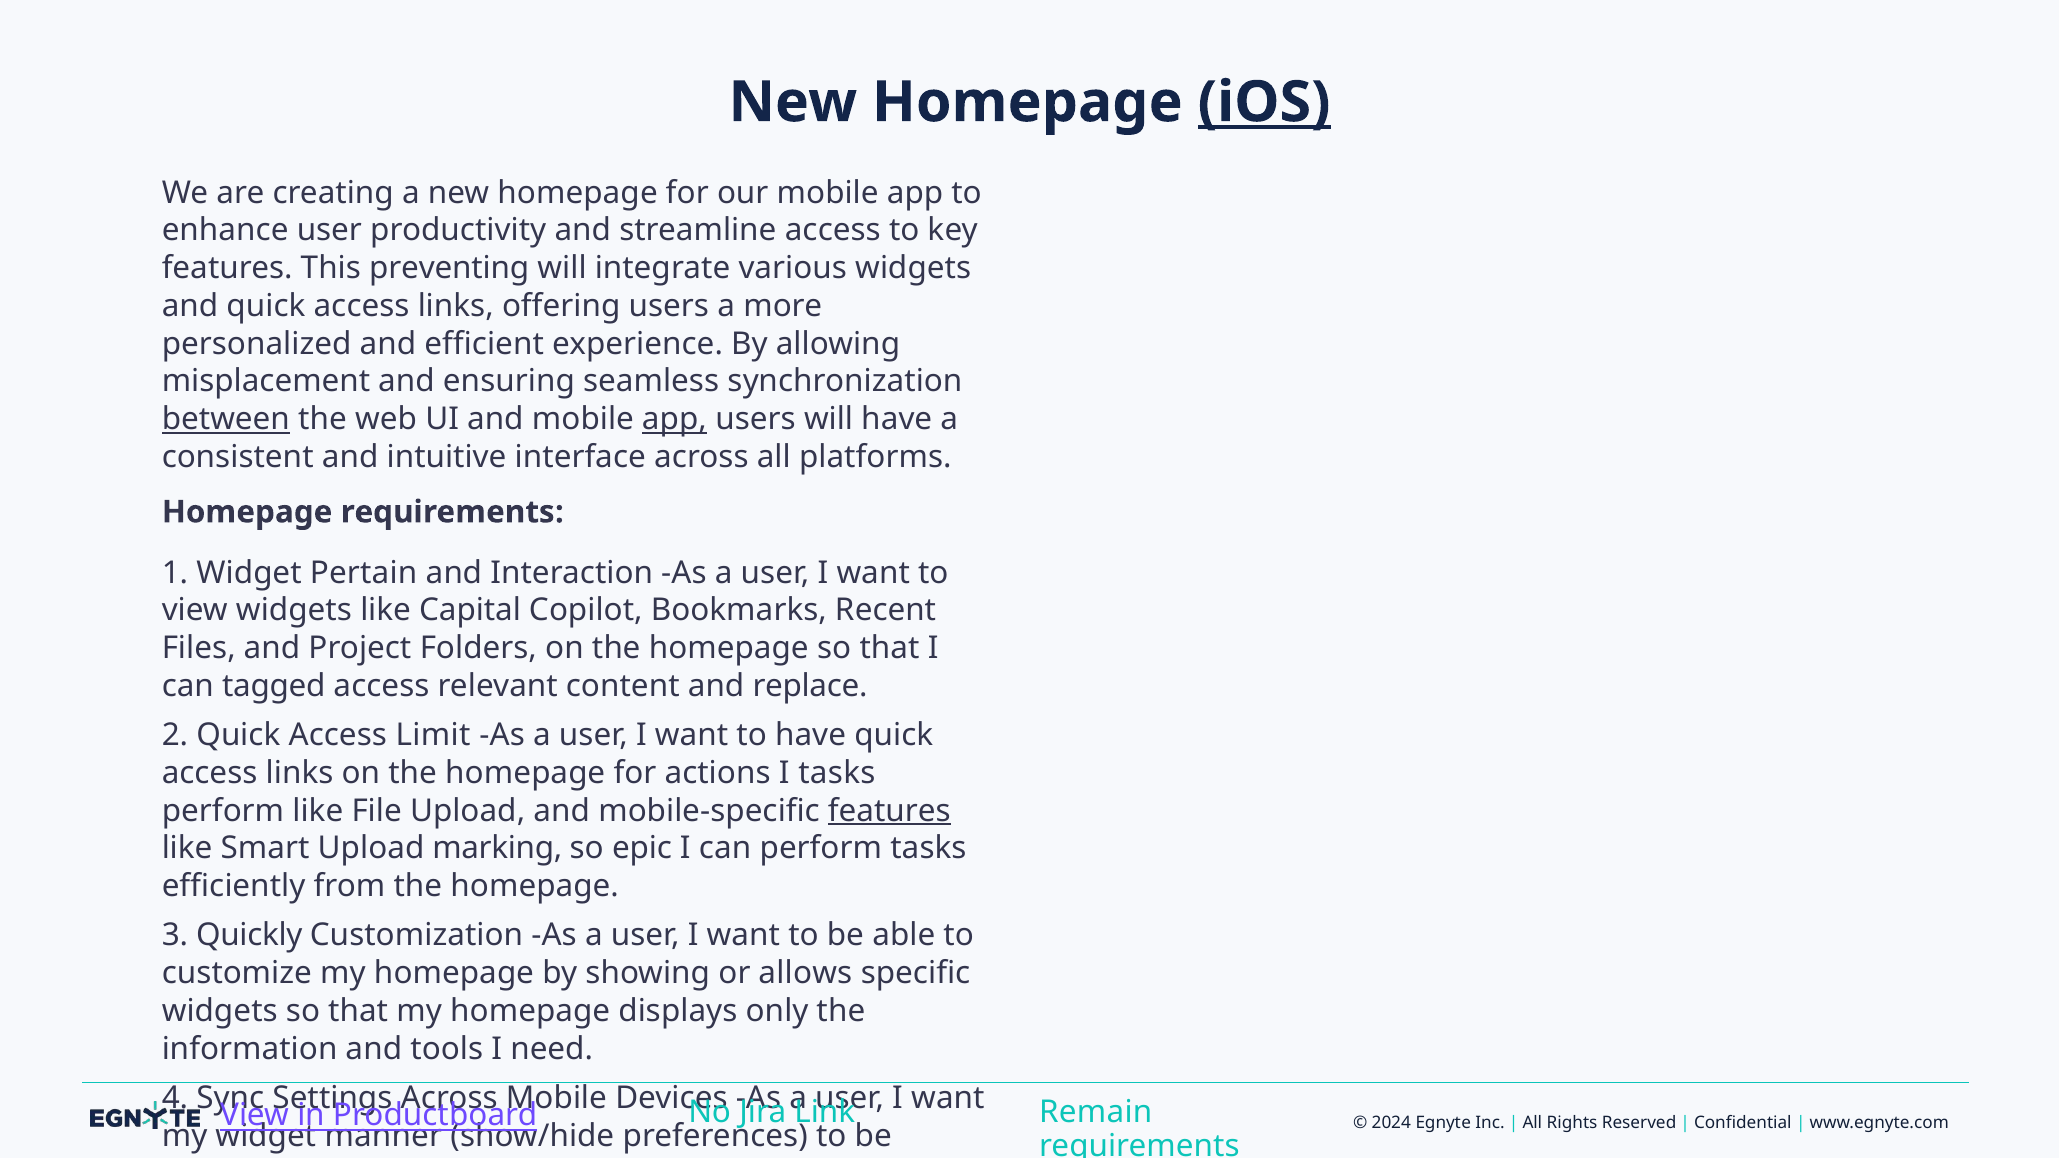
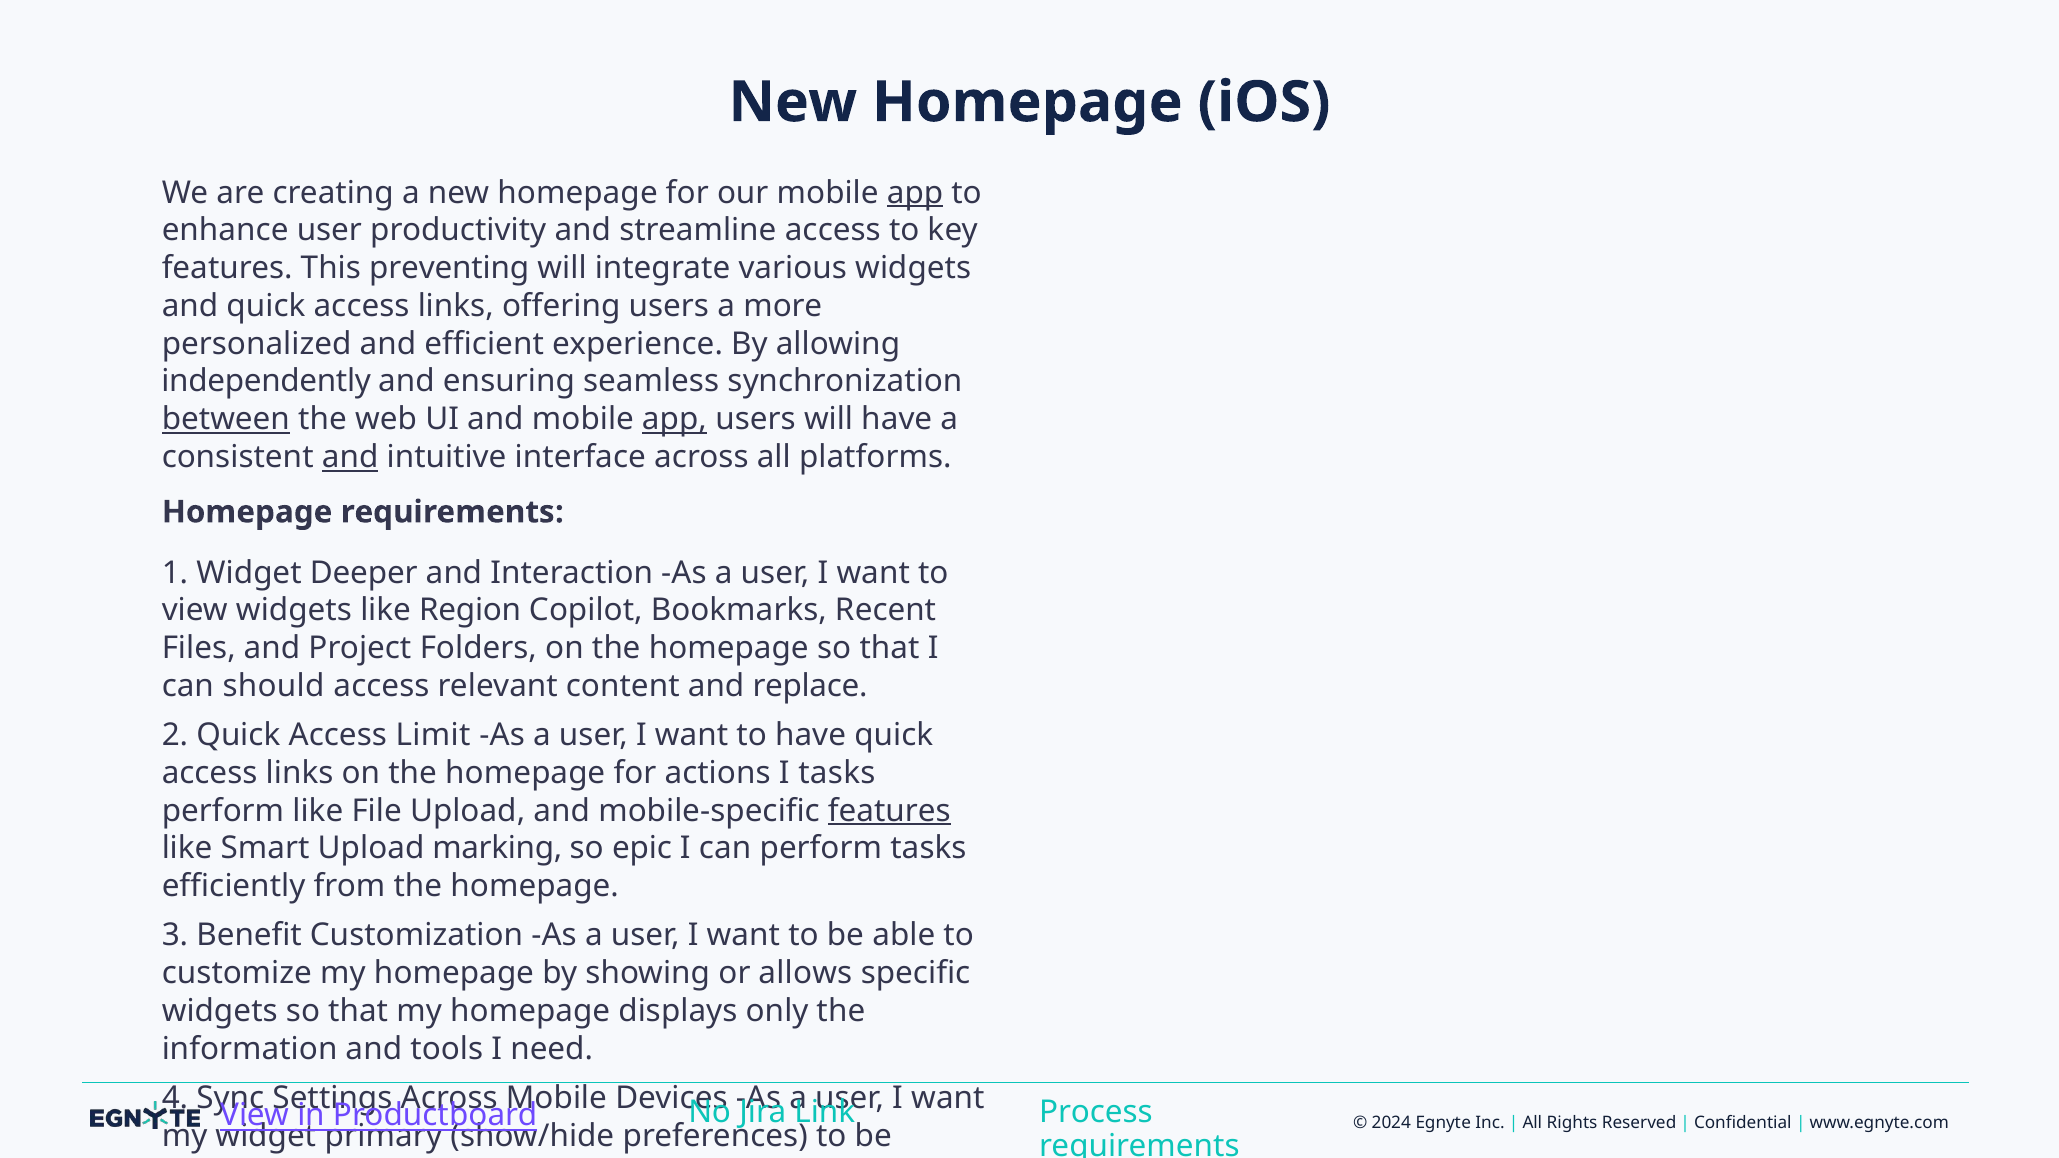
iOS underline: present -> none (1264, 102)
app underline: none -> present (915, 193)
misplacement: misplacement -> independently (266, 382)
and underline: none -> present (350, 457)
Pertain: Pertain -> Deeper (364, 573)
Capital: Capital -> Region (470, 611)
tagged: tagged -> should (274, 686)
Quickly: Quickly -> Benefit (249, 936)
Remain: Remain -> Process (1096, 1112)
manner: manner -> primary (383, 1136)
